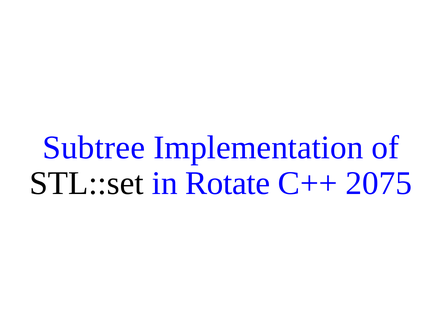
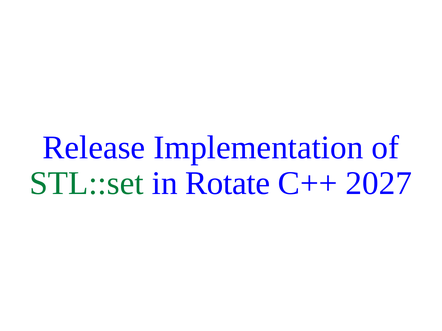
Subtree: Subtree -> Release (94, 148)
STL::set colour: black -> green (87, 183)
2075: 2075 -> 2027 (379, 183)
